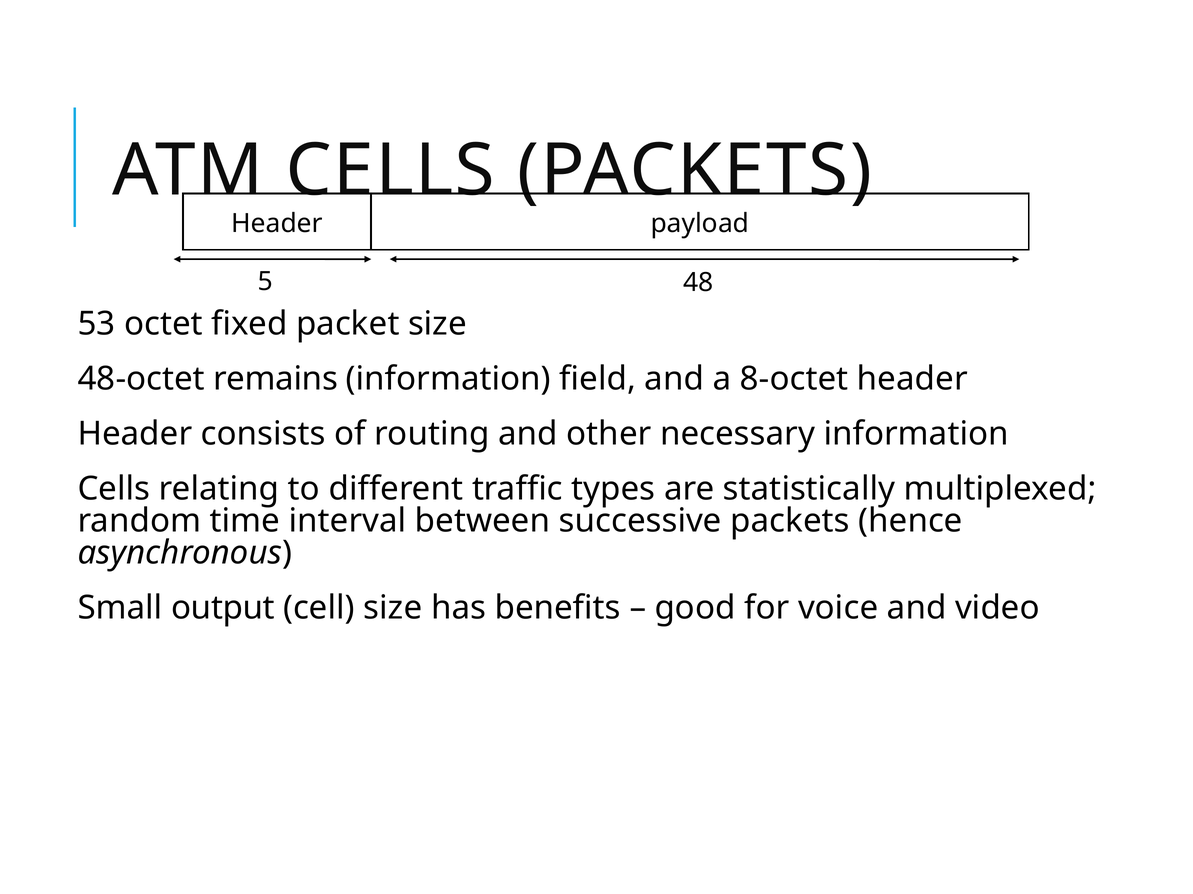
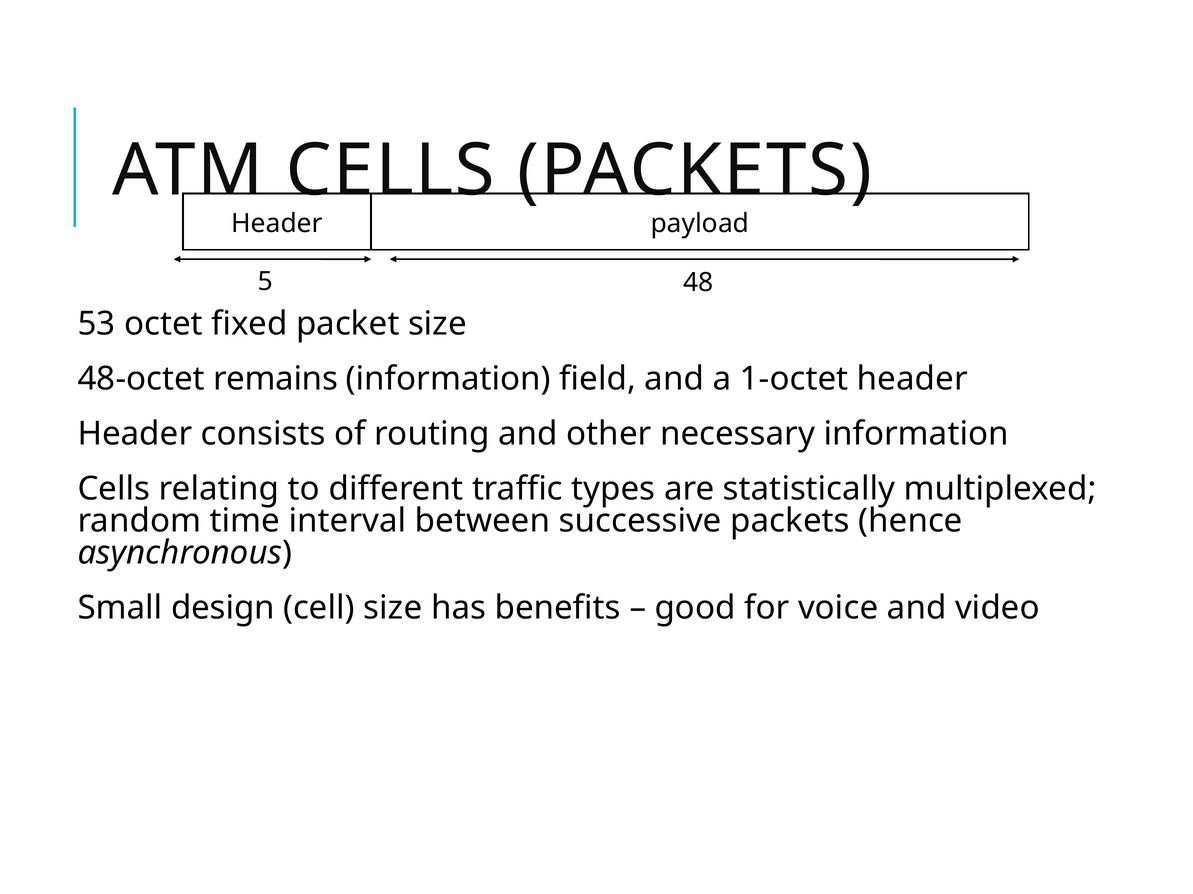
8-octet: 8-octet -> 1-octet (794, 379)
output: output -> design (223, 608)
